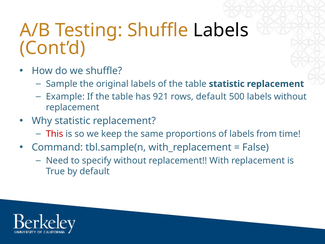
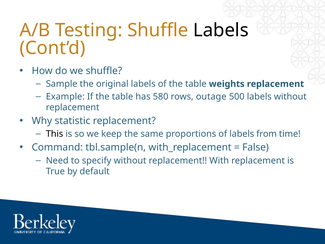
table statistic: statistic -> weights (227, 84)
921: 921 -> 580 (161, 96)
rows default: default -> outage (211, 96)
This colour: red -> black (55, 134)
